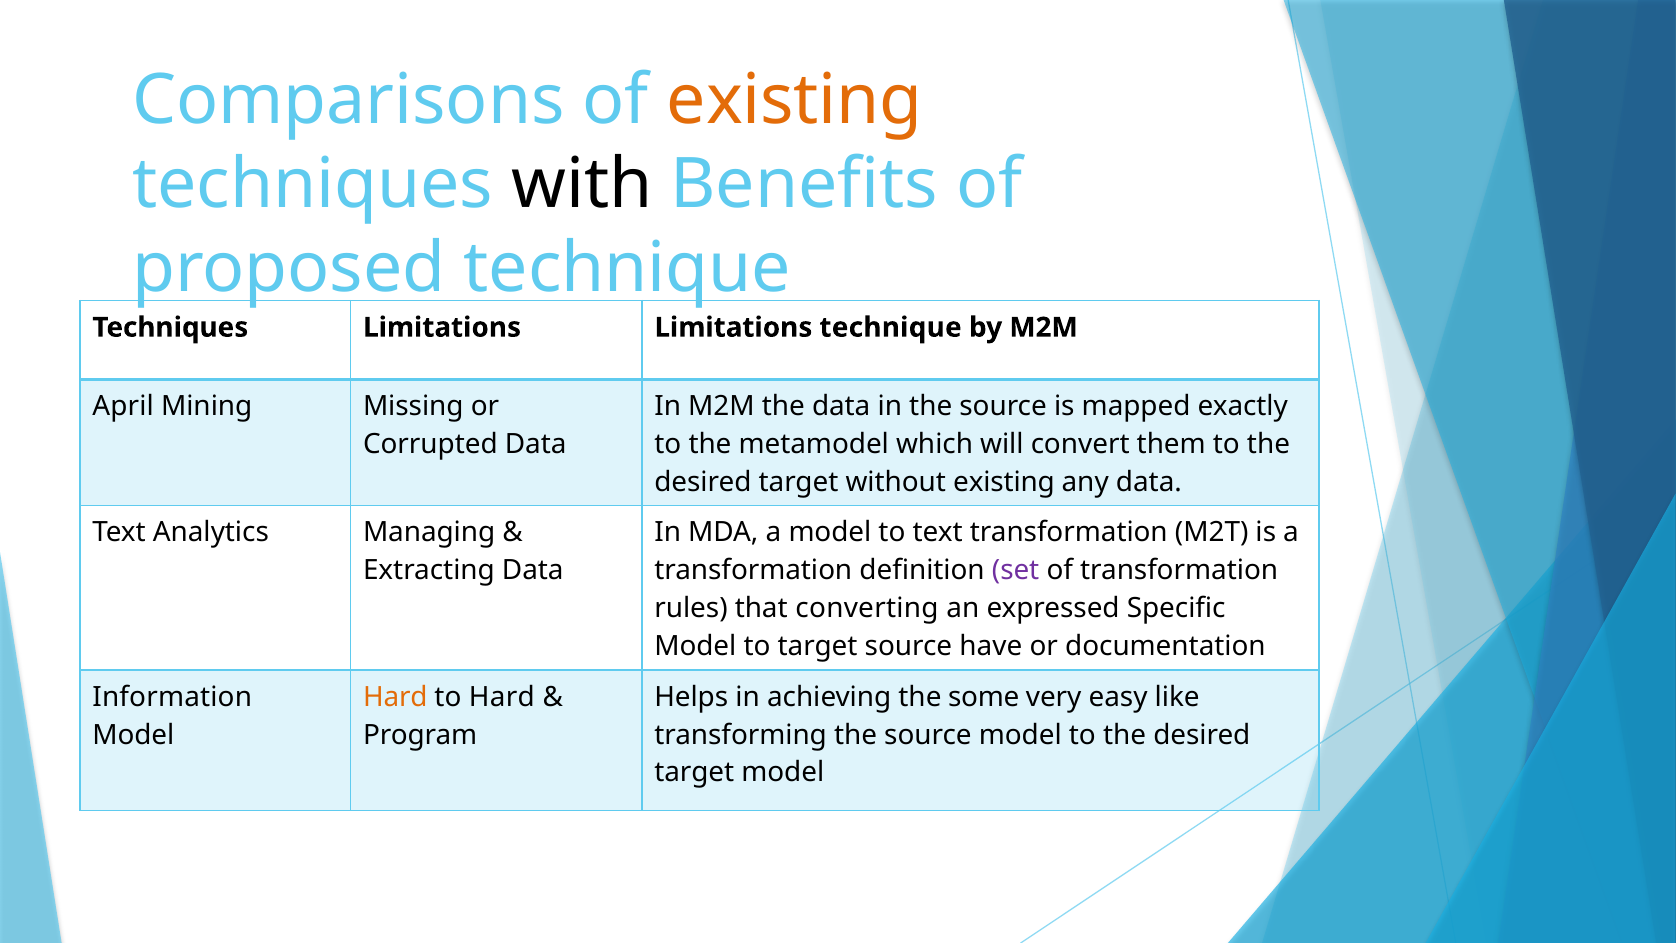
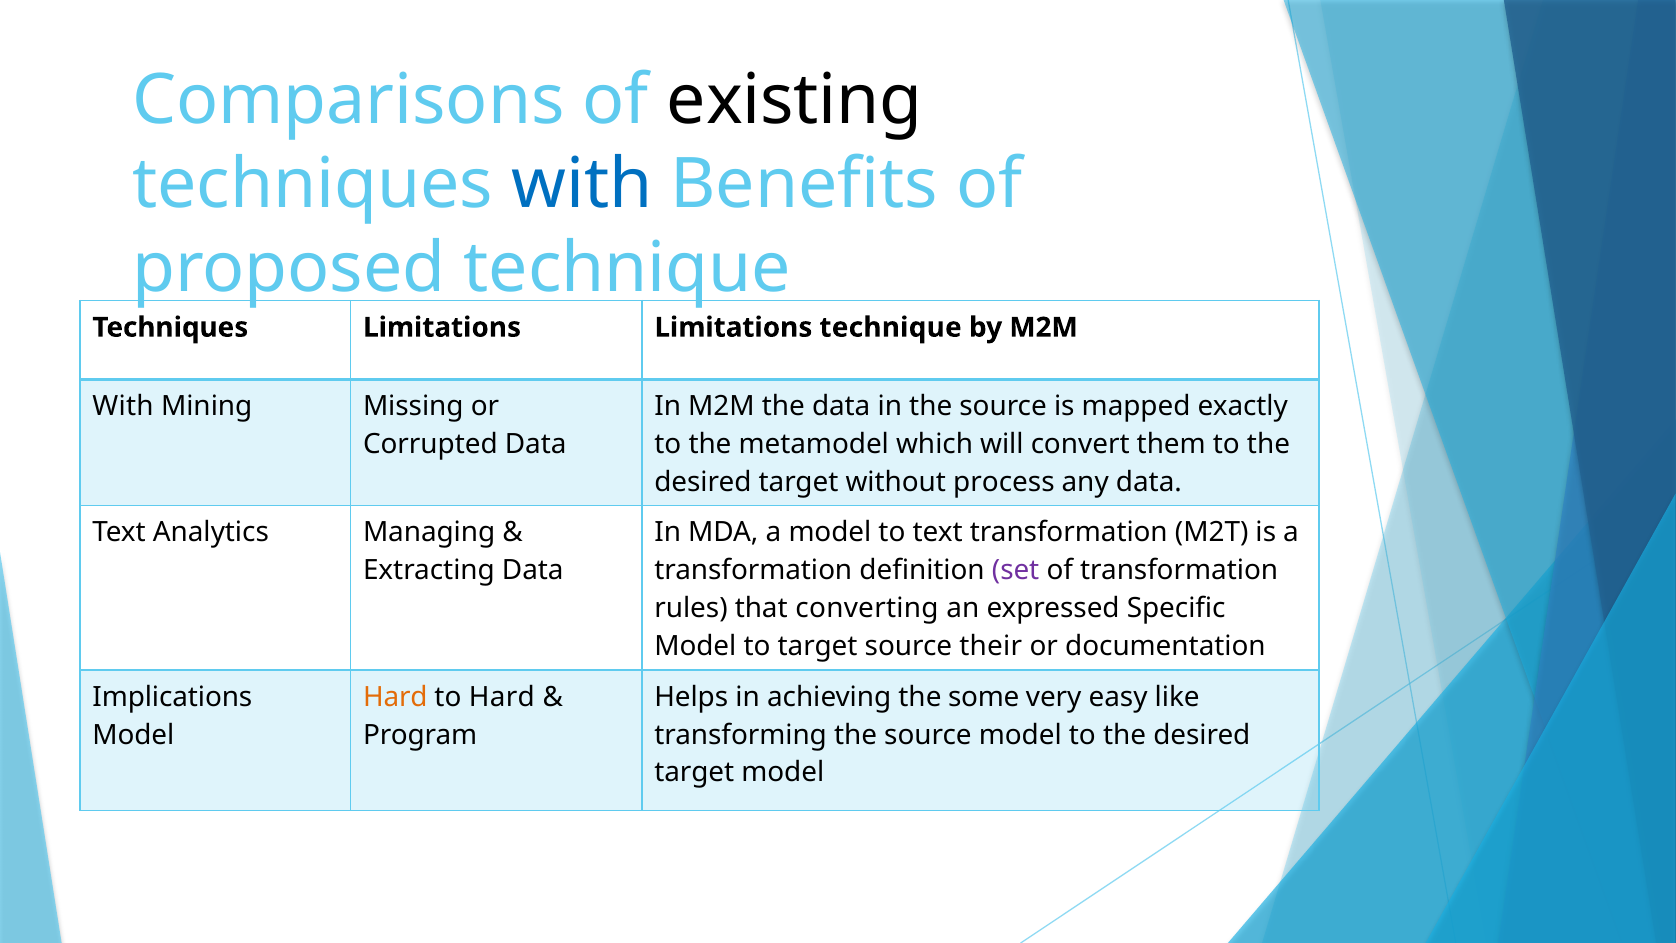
existing colour: orange -> black (795, 100)
with colour: black -> blue (582, 184)
April: April -> With (123, 406)
without existing: existing -> process (1004, 482)
have: have -> their (991, 646)
Information: Information -> Implications (172, 697)
